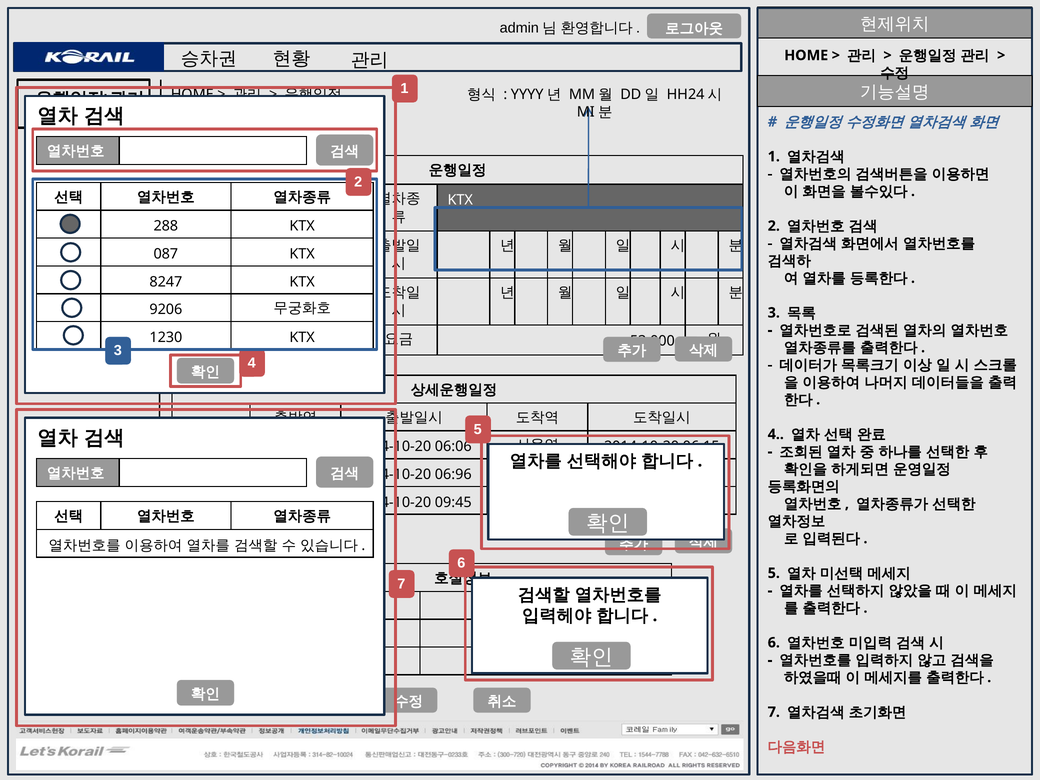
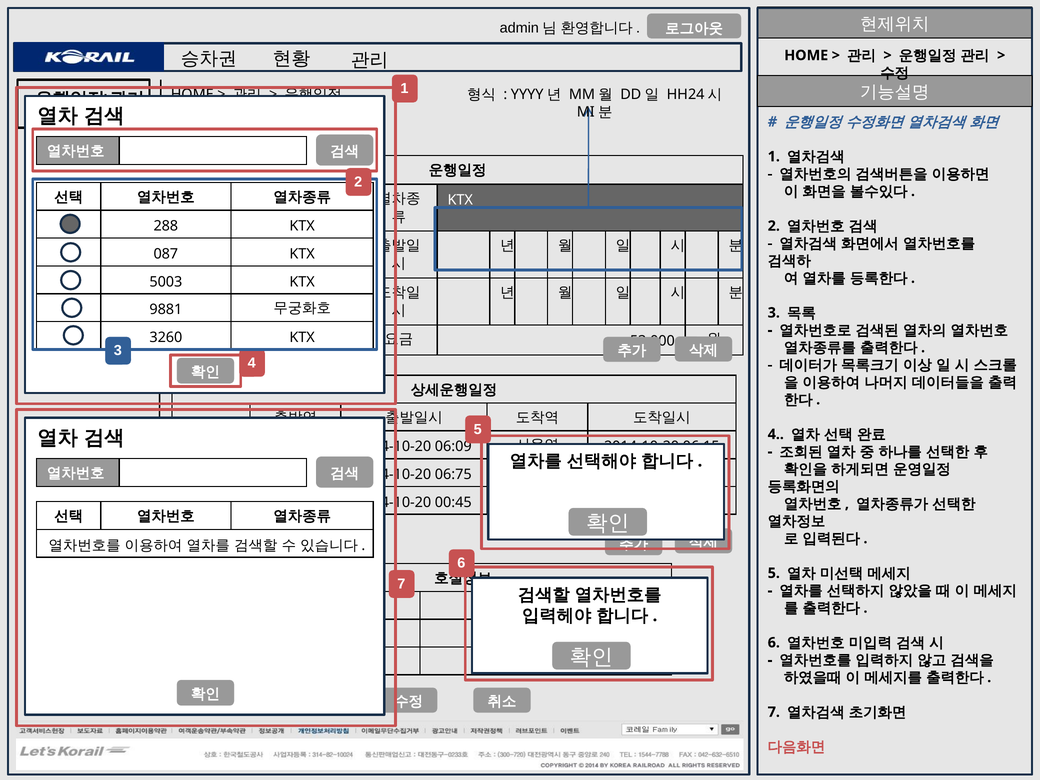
8247: 8247 -> 5003 (166, 282)
9206: 9206 -> 9881 (166, 310)
1230: 1230 -> 3260 (166, 337)
06:06: 06:06 -> 06:09 (453, 447)
06:96: 06:96 -> 06:75 (453, 474)
09:45: 09:45 -> 00:45 (453, 502)
